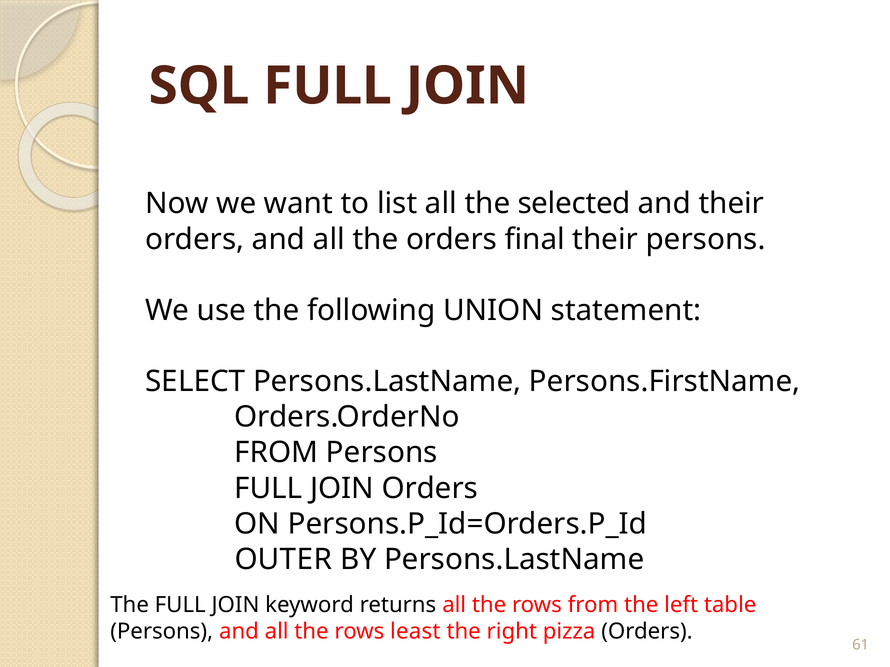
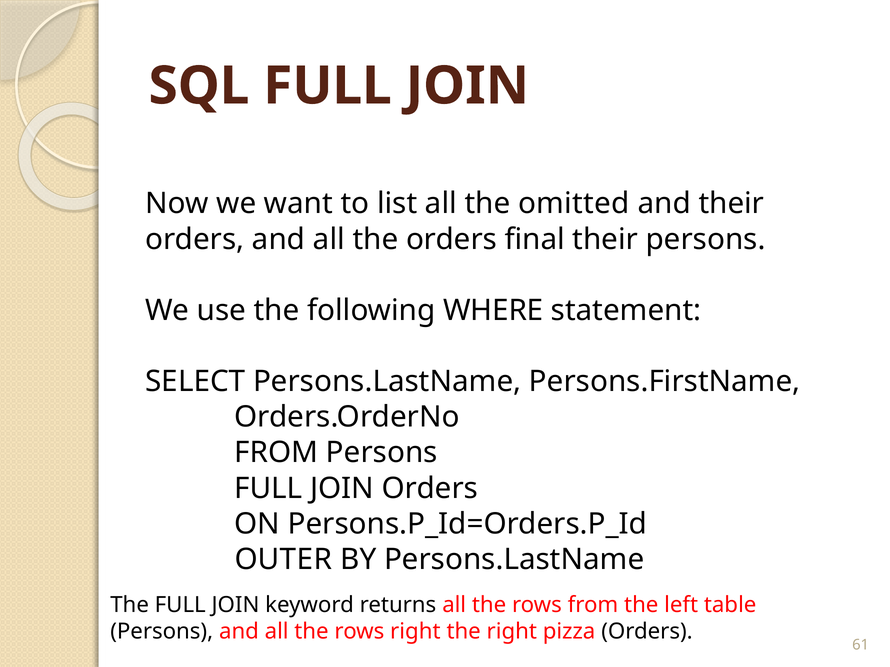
selected: selected -> omitted (574, 204)
UNION: UNION -> WHERE (493, 311)
rows least: least -> right (415, 632)
